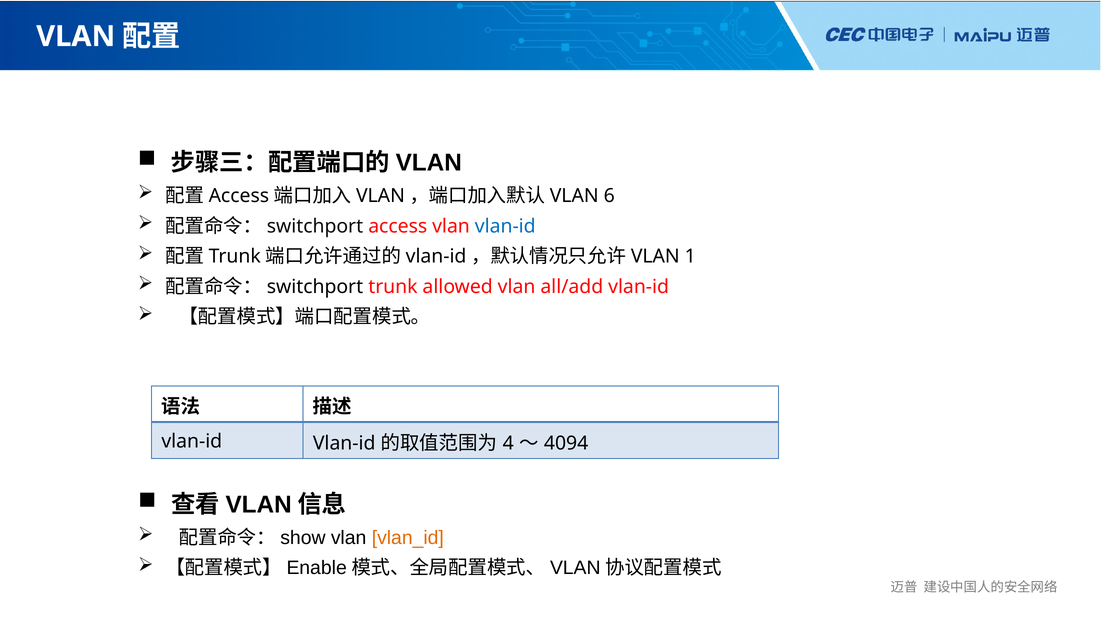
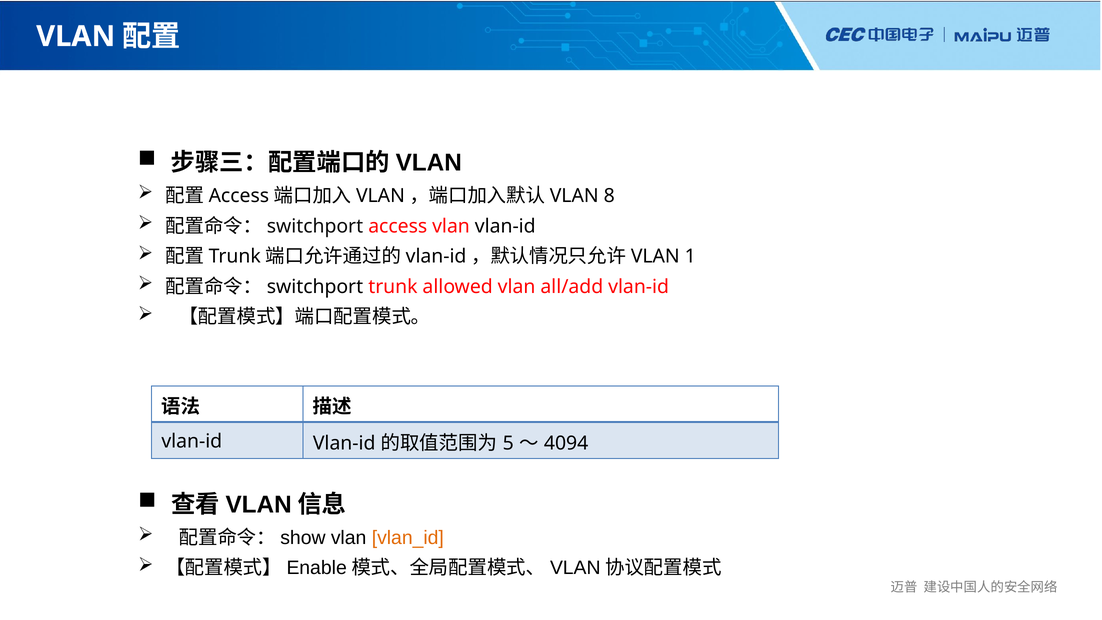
6: 6 -> 8 (609, 196)
vlan-id colour: blue -> black (505, 226)
4: 4 -> 5 (508, 443)
